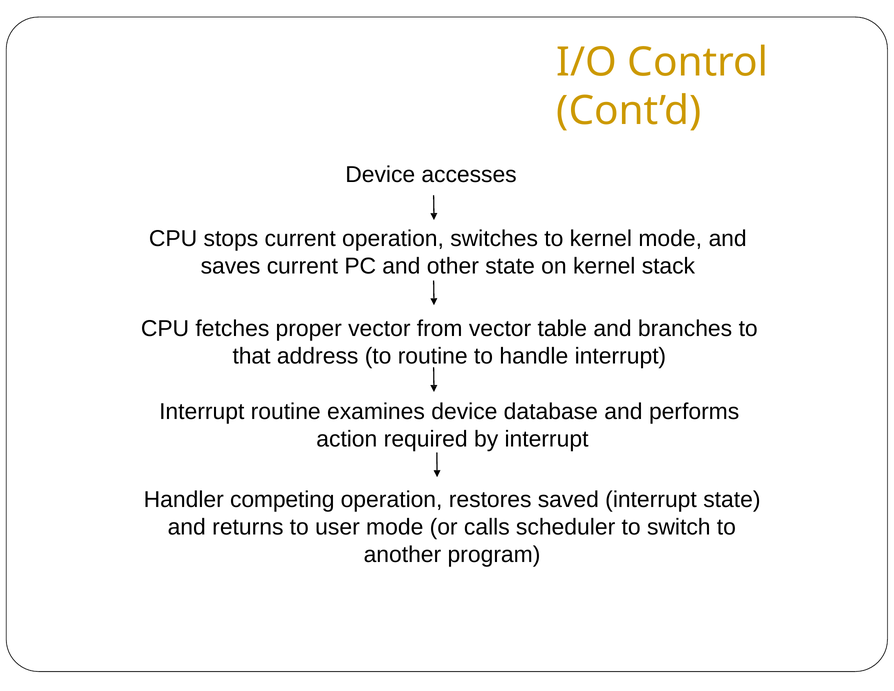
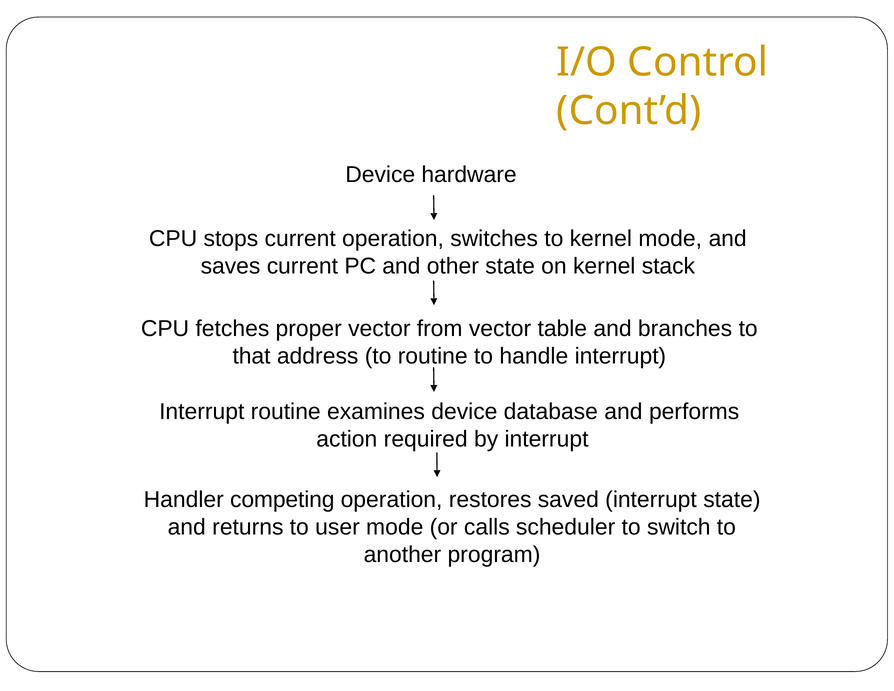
accesses: accesses -> hardware (469, 174)
